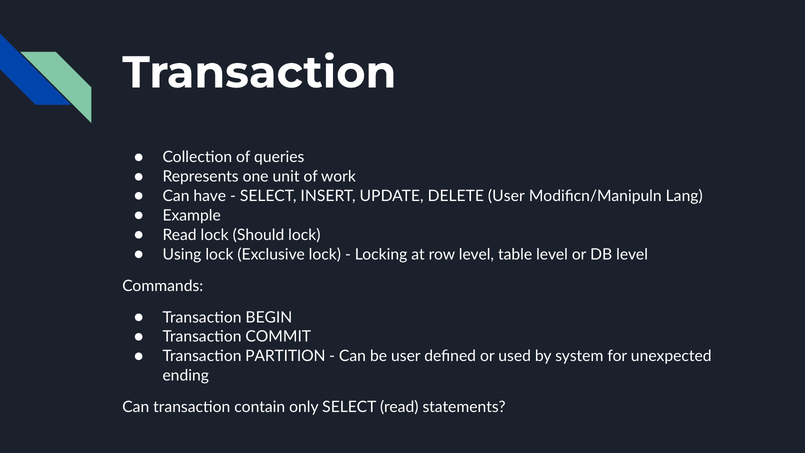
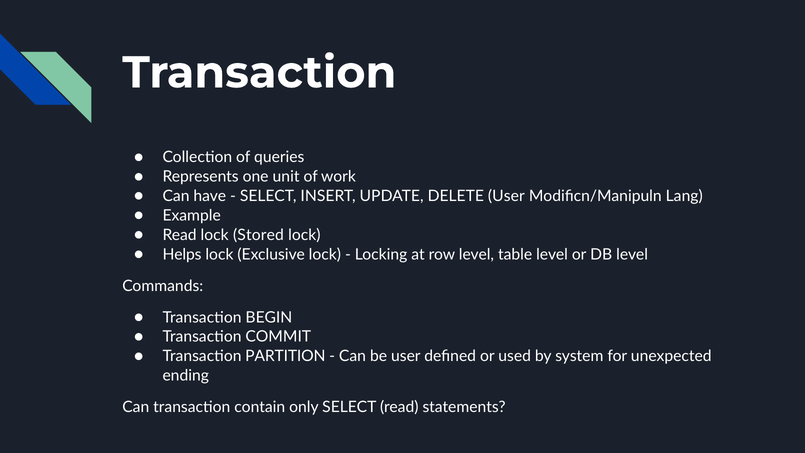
Should: Should -> Stored (258, 235)
Using: Using -> Helps (182, 254)
